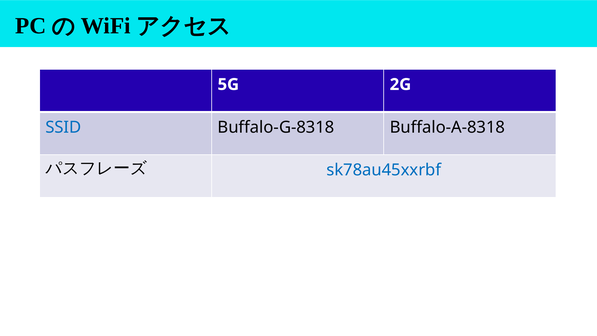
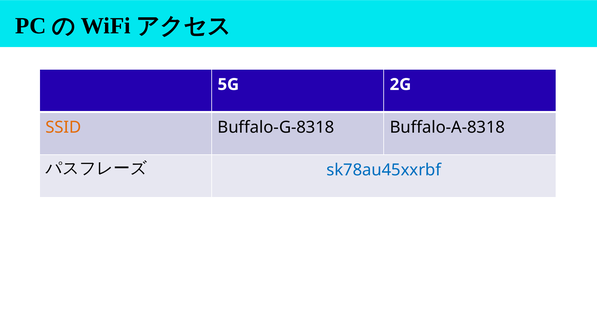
SSID colour: blue -> orange (63, 127)
